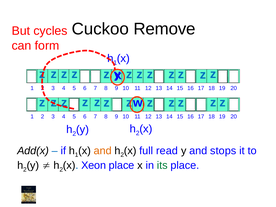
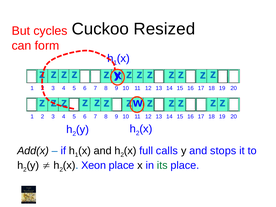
Remove: Remove -> Resized (164, 29)
and colour: orange -> black (103, 151)
read: read -> calls (167, 151)
